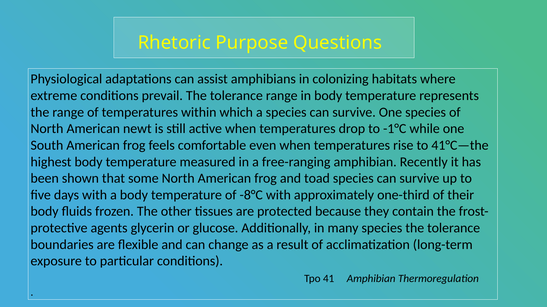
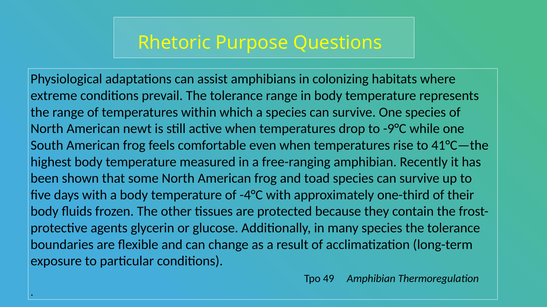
-1°C: -1°C -> -9°C (395, 129)
-8°C: -8°C -> -4°C (251, 195)
41: 41 -> 49 (329, 279)
